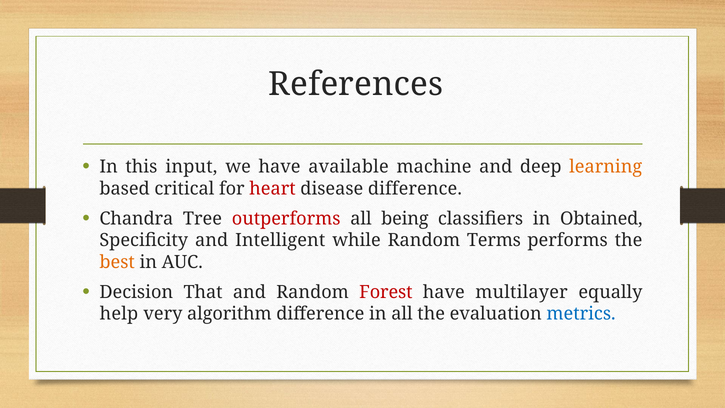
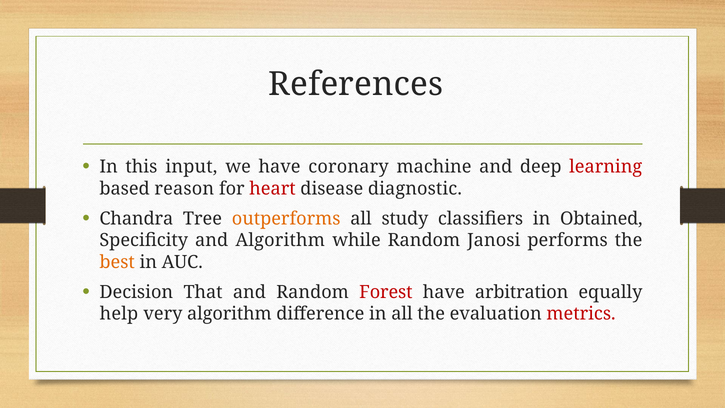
available: available -> coronary (348, 167)
learning colour: orange -> red (606, 167)
critical: critical -> reason (184, 189)
disease difference: difference -> diagnostic (415, 189)
outperforms colour: red -> orange (286, 219)
being: being -> study (405, 219)
and Intelligent: Intelligent -> Algorithm (280, 240)
Terms: Terms -> Janosi (494, 240)
multilayer: multilayer -> arbitration (522, 292)
metrics colour: blue -> red (581, 314)
